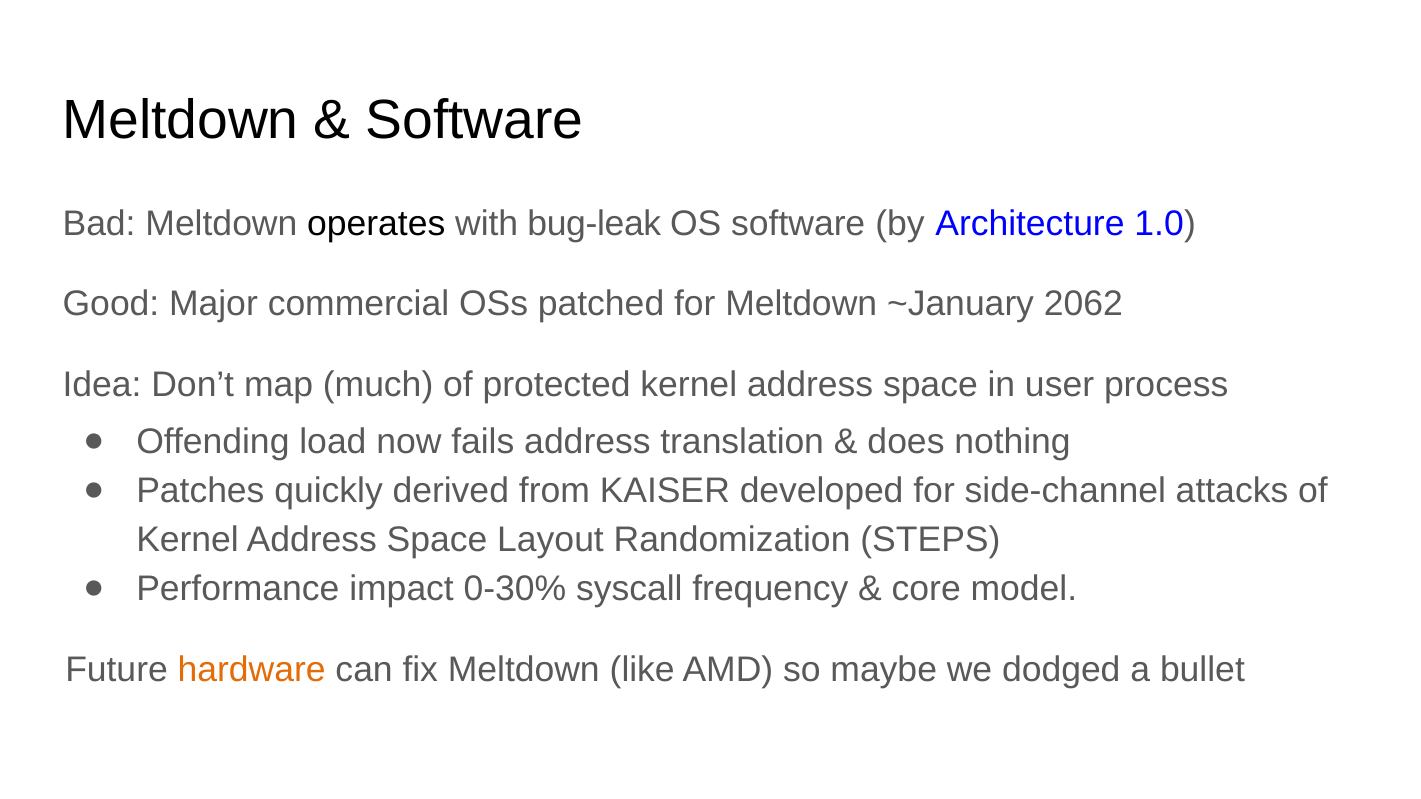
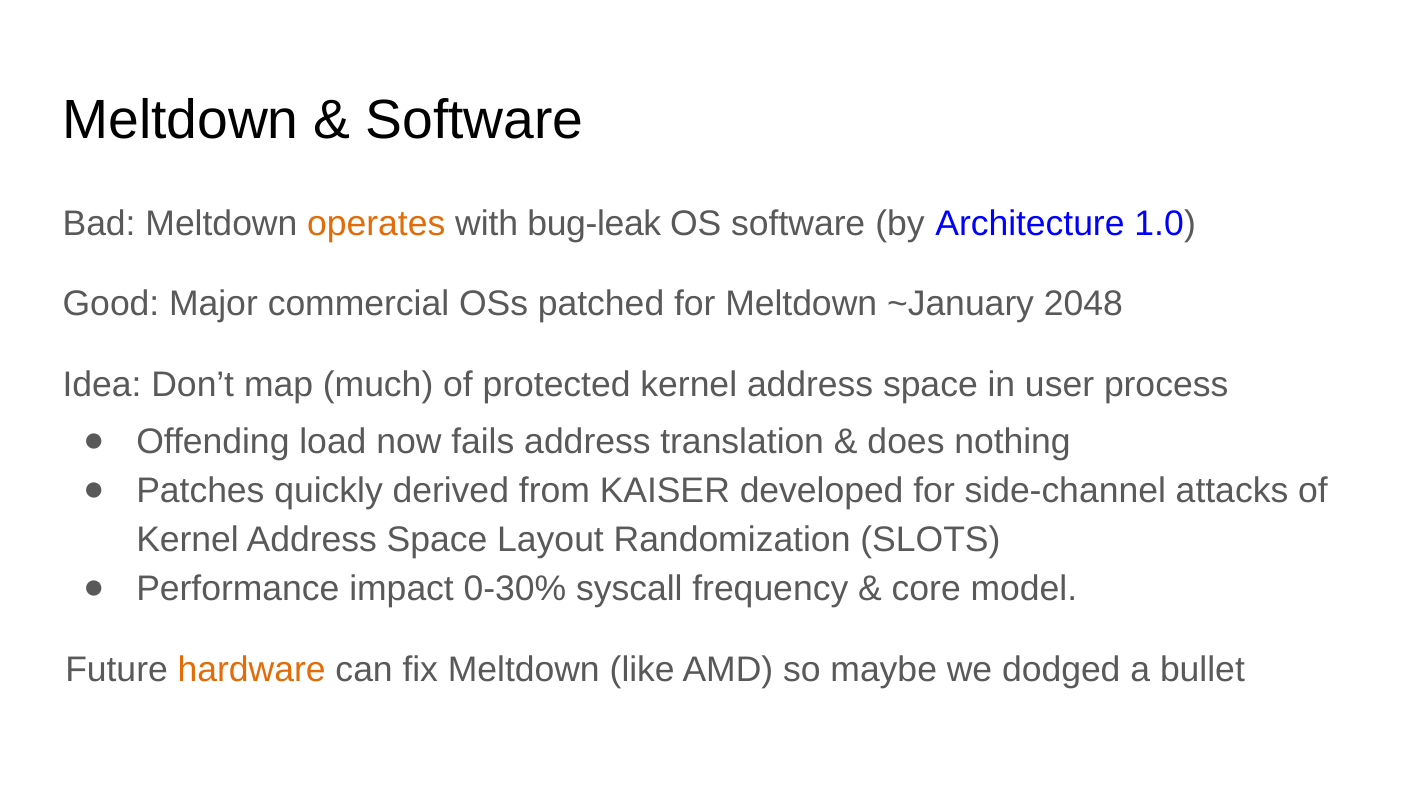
operates colour: black -> orange (376, 223)
2062: 2062 -> 2048 (1083, 304)
STEPS: STEPS -> SLOTS (930, 540)
